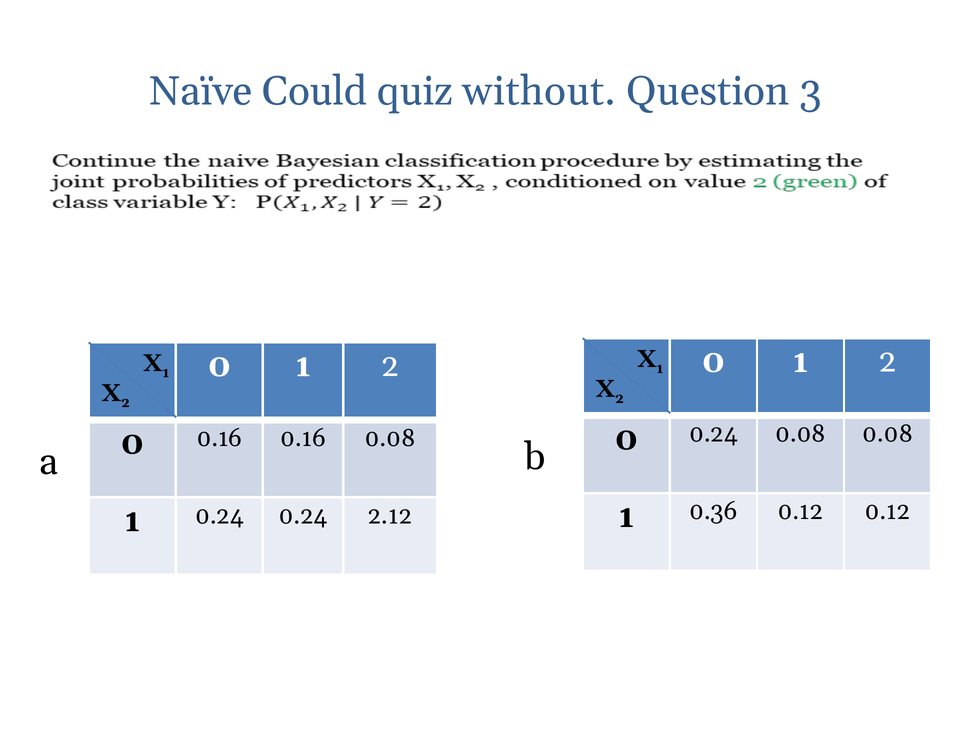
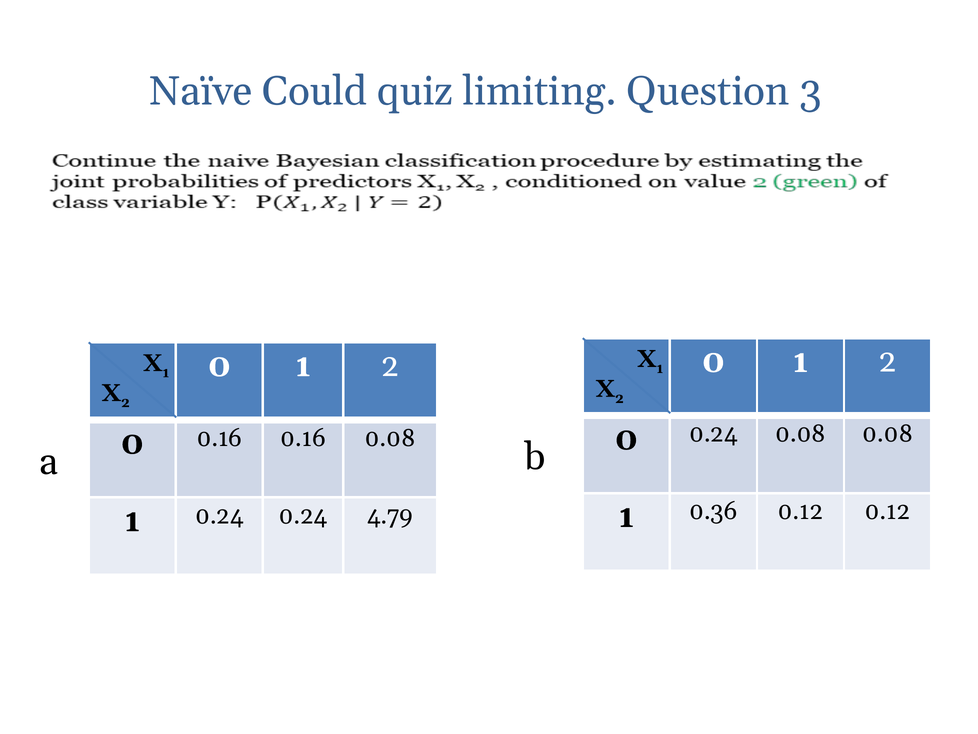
without: without -> limiting (539, 92)
2.12: 2.12 -> 4.79 (390, 516)
